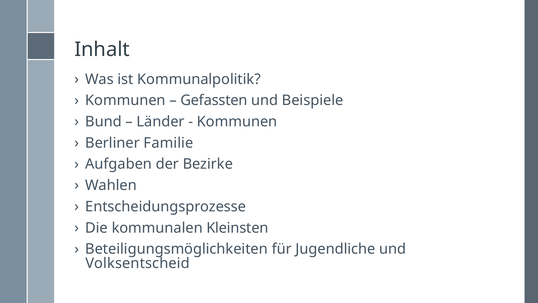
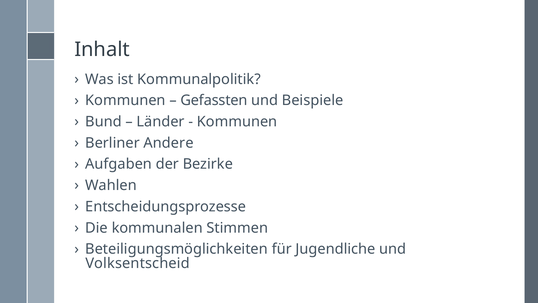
Familie: Familie -> Andere (169, 143)
Kleinsten: Kleinsten -> Stimmen (237, 228)
